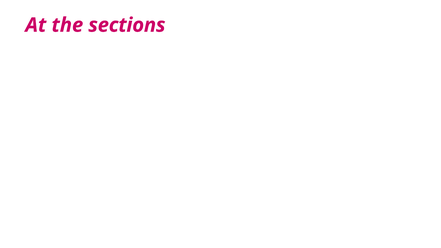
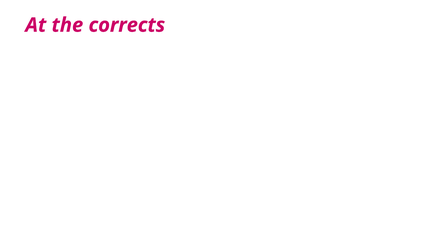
the sections: sections -> corrects (127, 25)
